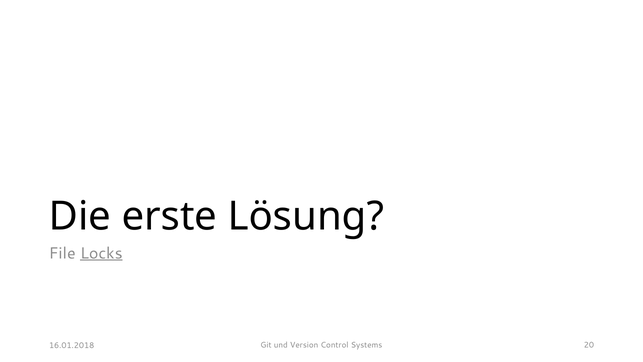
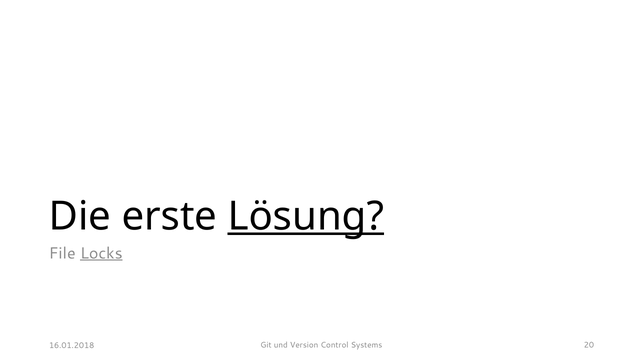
Lösung underline: none -> present (306, 216)
